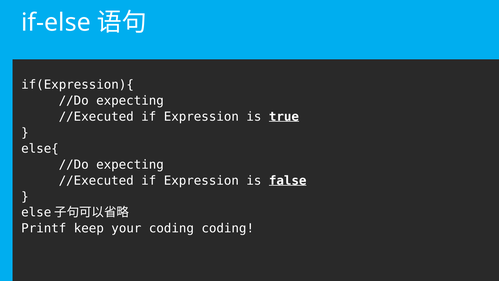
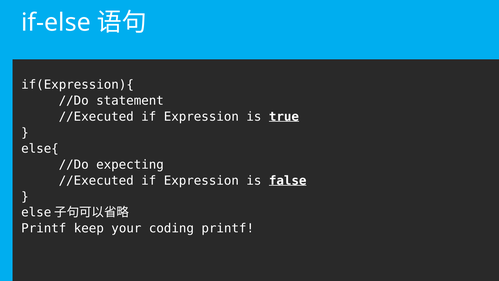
expecting: expecting -> statement (130, 101)
coding coding: coding -> printf (228, 228)
